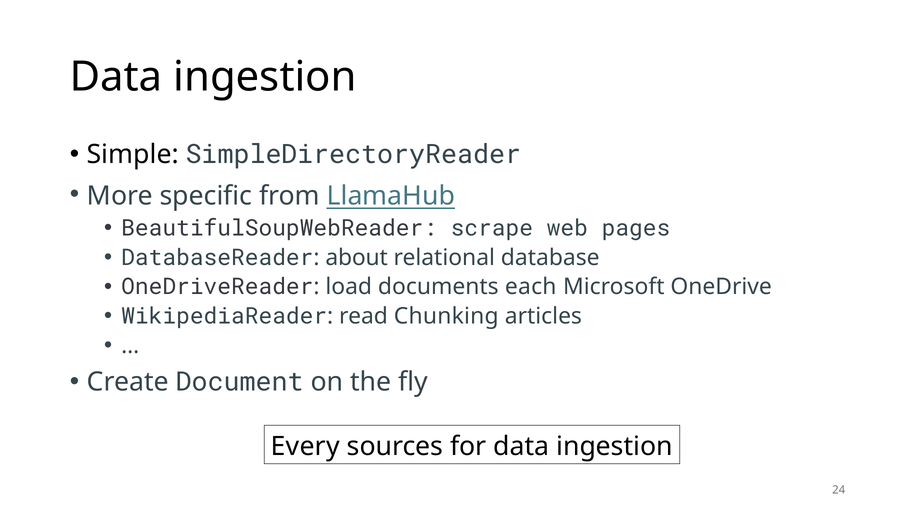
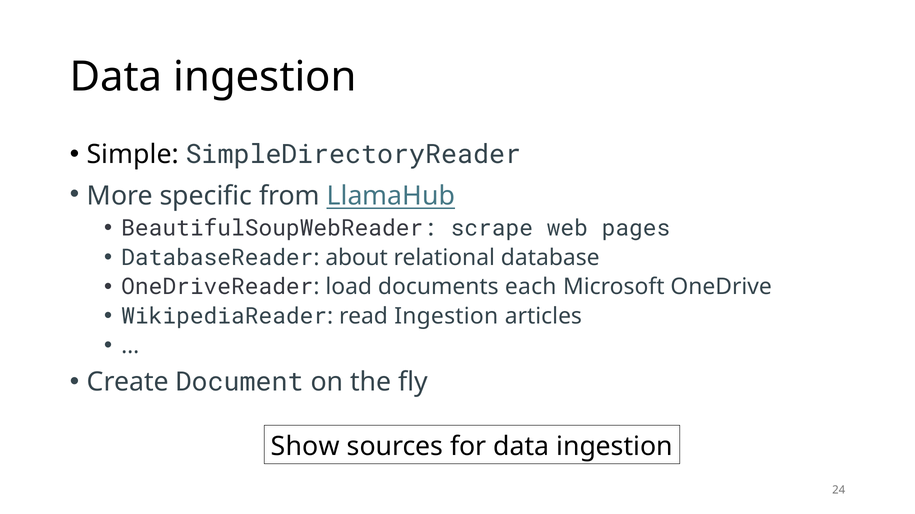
read Chunking: Chunking -> Ingestion (446, 317)
Every: Every -> Show (305, 447)
